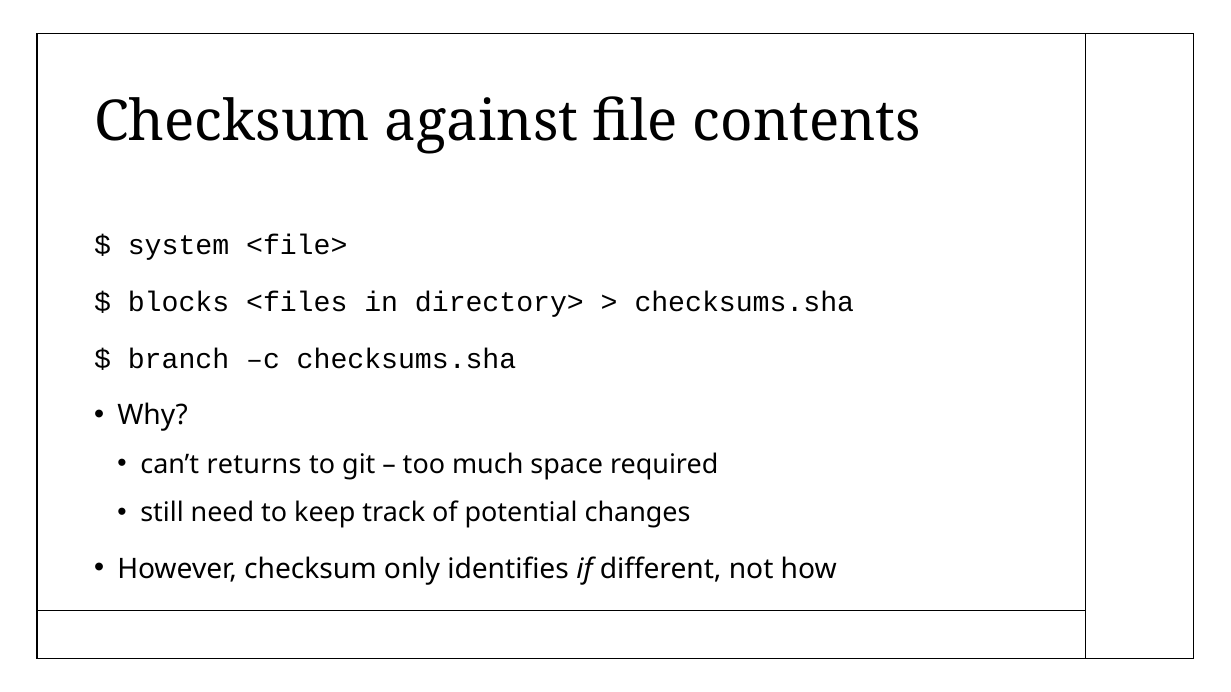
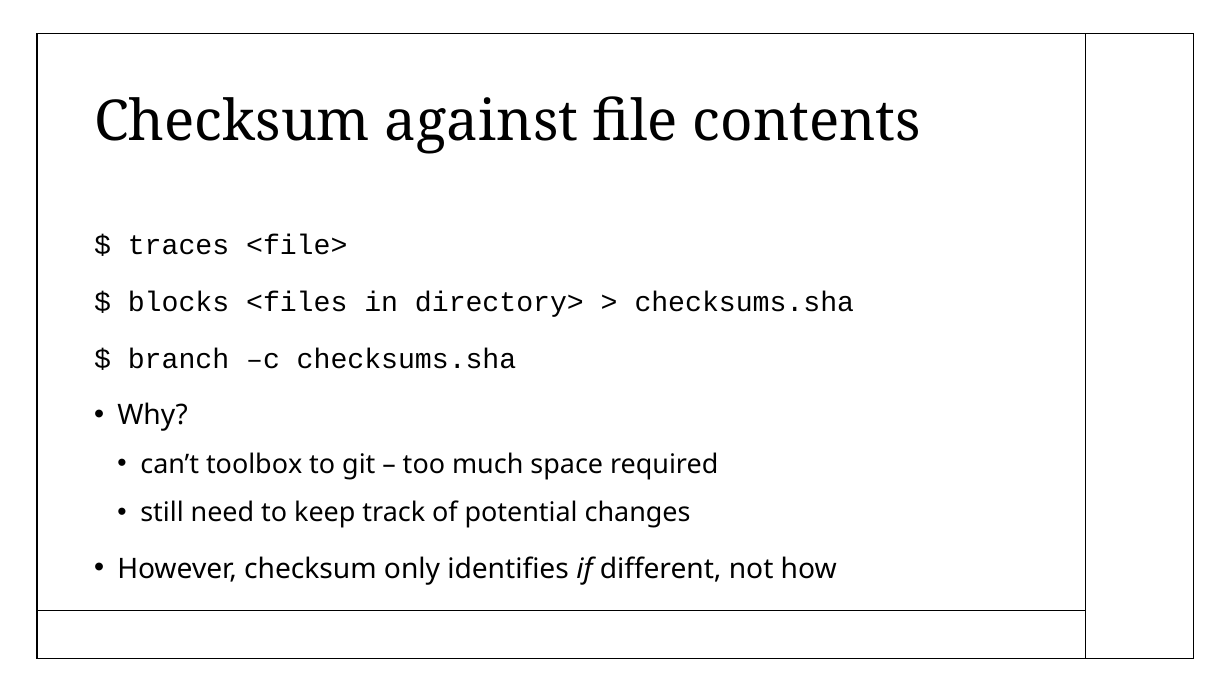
system: system -> traces (179, 245)
returns: returns -> toolbox (254, 465)
